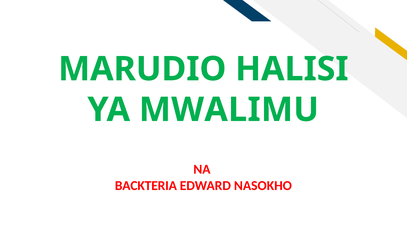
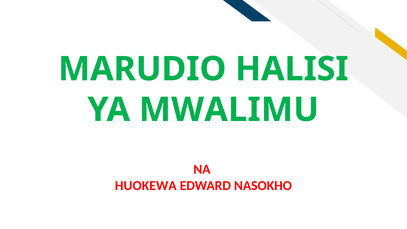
BACKTERIA: BACKTERIA -> HUOKEWA (146, 186)
